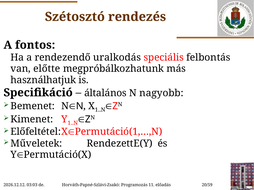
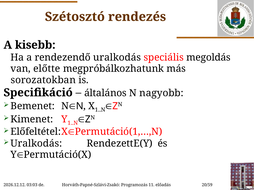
fontos: fontos -> kisebb (35, 45)
felbontás: felbontás -> megoldás (208, 58)
használhatjuk: használhatjuk -> sorozatokban (43, 80)
Műveletek: Műveletek -> Uralkodás (36, 144)
